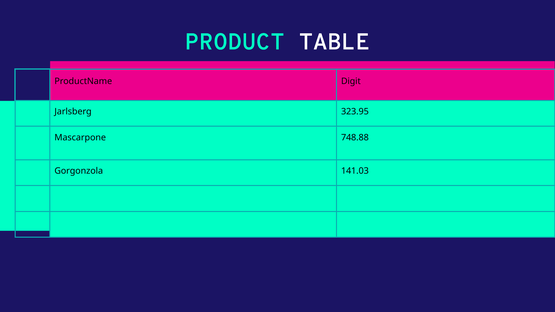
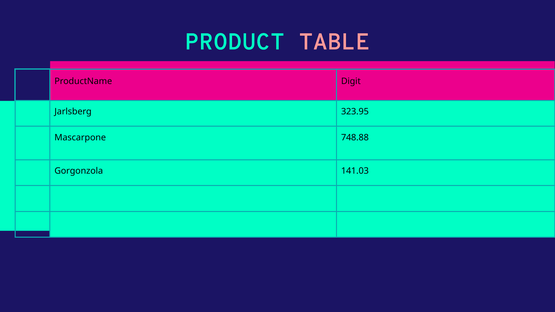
TABLE colour: white -> pink (334, 42)
